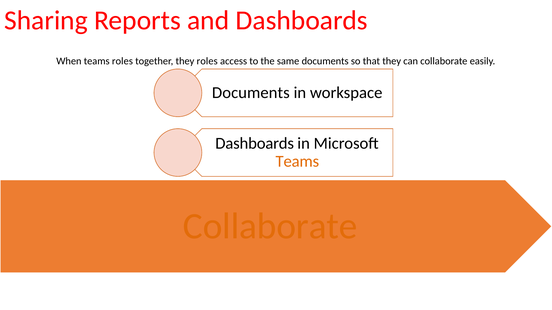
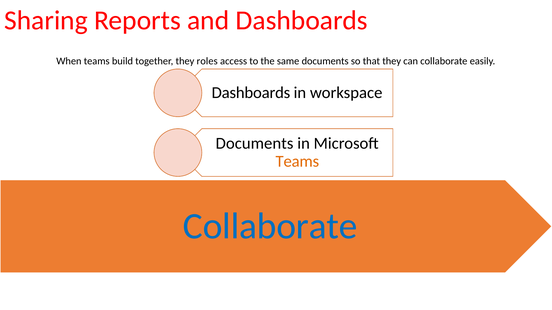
teams roles: roles -> build (122, 61)
Documents: Documents -> Dashboards (251, 93)
Dashboards: Dashboards -> Documents (255, 144)
Collaborate colour: orange -> blue (270, 226)
